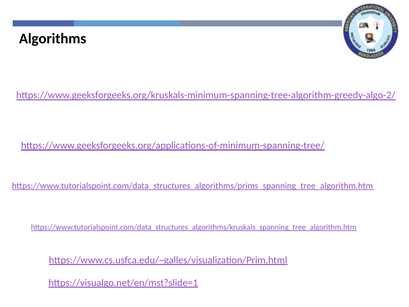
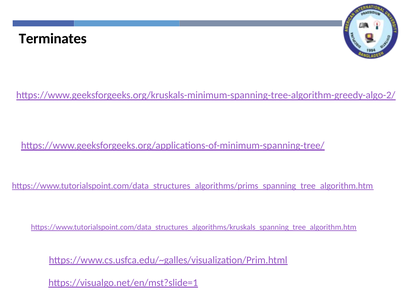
Algorithms: Algorithms -> Terminates (53, 39)
